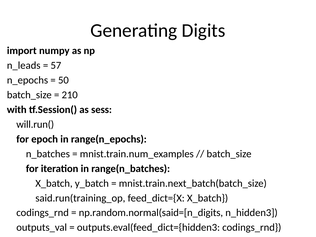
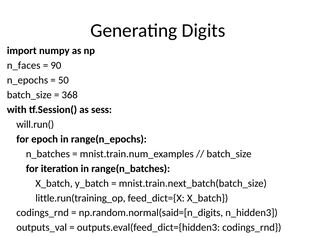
n_leads: n_leads -> n_faces (24, 65)
57: 57 -> 90 (56, 65)
210: 210 -> 368 (70, 95)
said.run(training_op: said.run(training_op -> little.run(training_op (80, 198)
